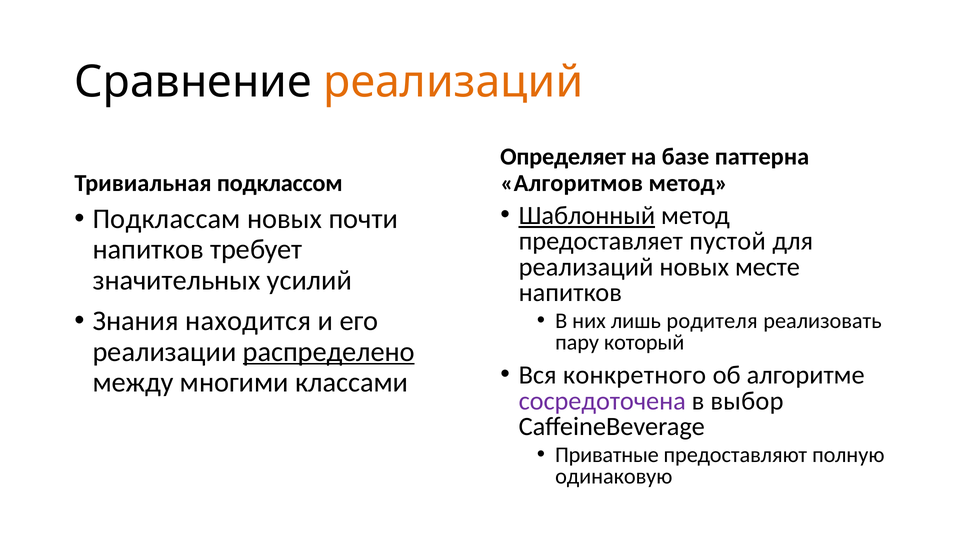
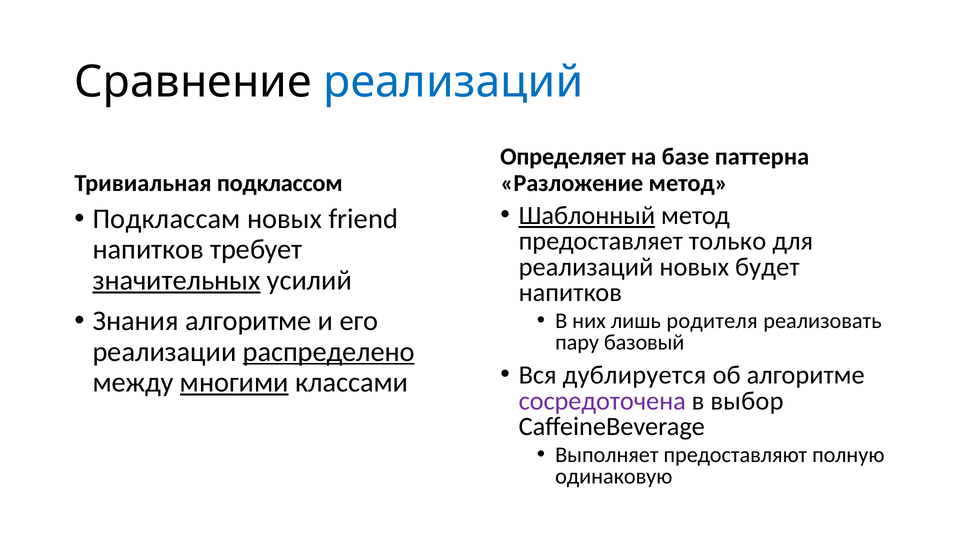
реализаций colour: orange -> blue (453, 82)
Алгоритмов: Алгоритмов -> Разложение (572, 183)
почти: почти -> friend (363, 219)
пустой: пустой -> только (728, 241)
месте: месте -> будет (767, 267)
значительных underline: none -> present (177, 280)
Знания находится: находится -> алгоритме (248, 321)
который: который -> базовый (644, 342)
конкретного: конкретного -> дублируется (635, 375)
многими underline: none -> present (234, 382)
Приватные: Приватные -> Выполняет (607, 455)
